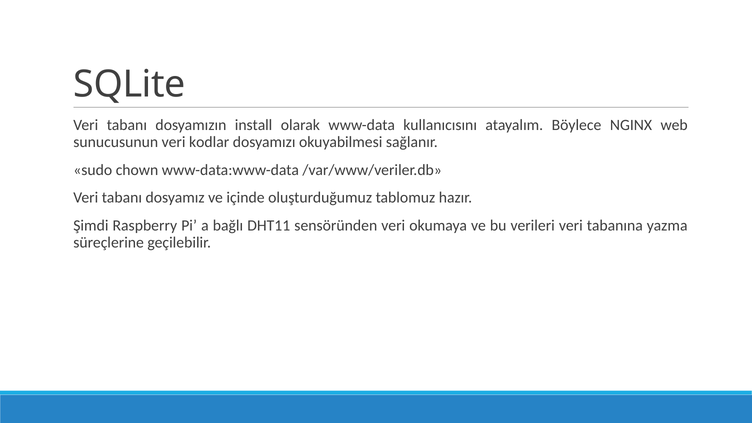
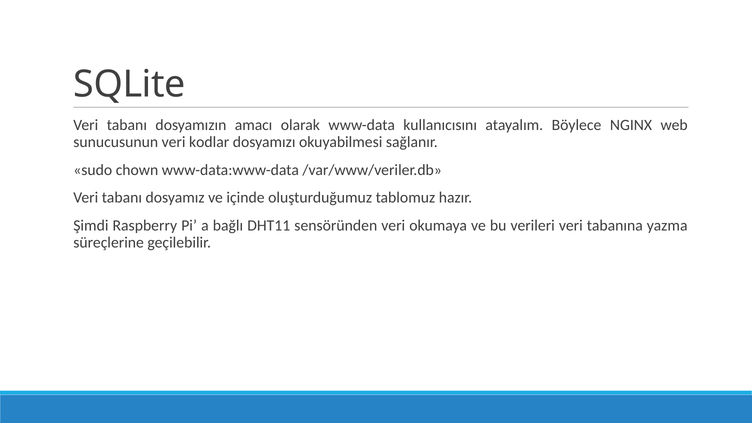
install: install -> amacı (254, 125)
